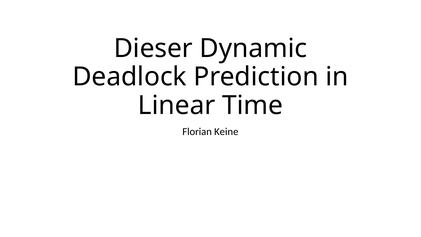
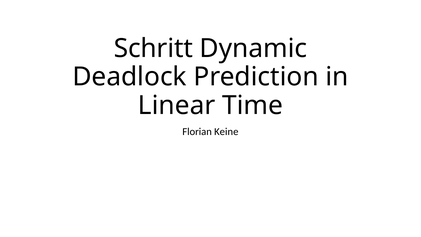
Dieser: Dieser -> Schritt (153, 48)
